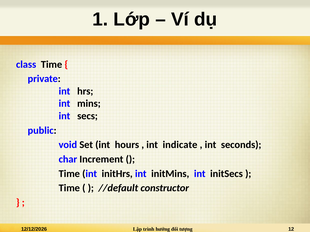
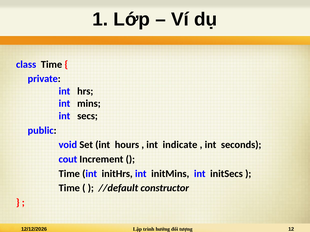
char: char -> cout (68, 160)
